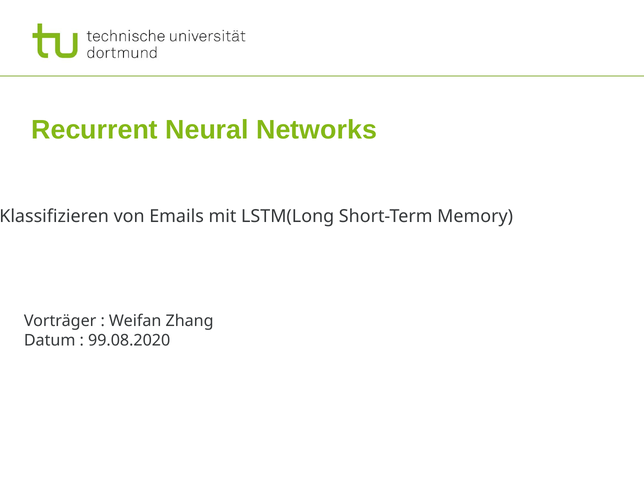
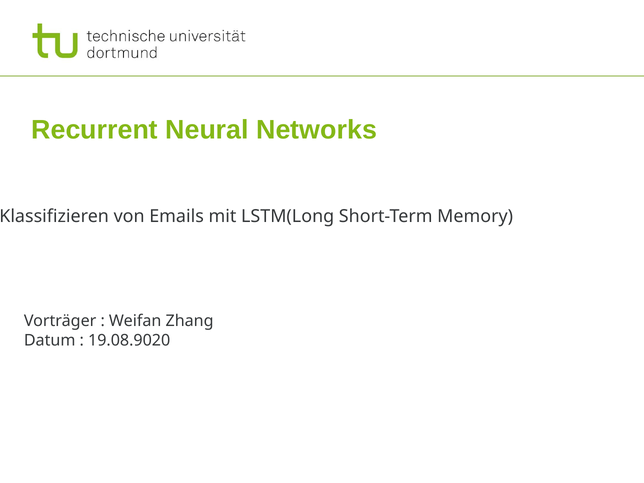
99.08.2020: 99.08.2020 -> 19.08.9020 (129, 340)
